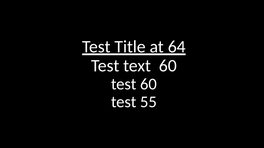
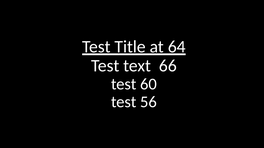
text 60: 60 -> 66 (168, 66)
55: 55 -> 56 (148, 102)
